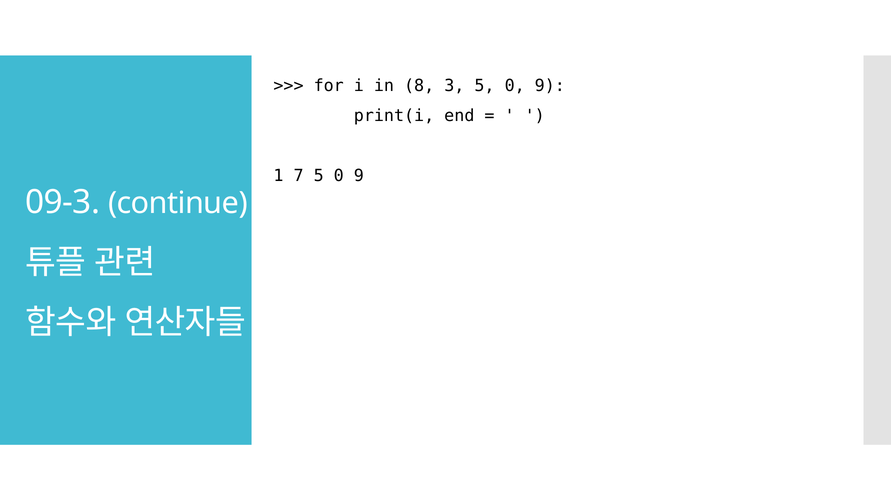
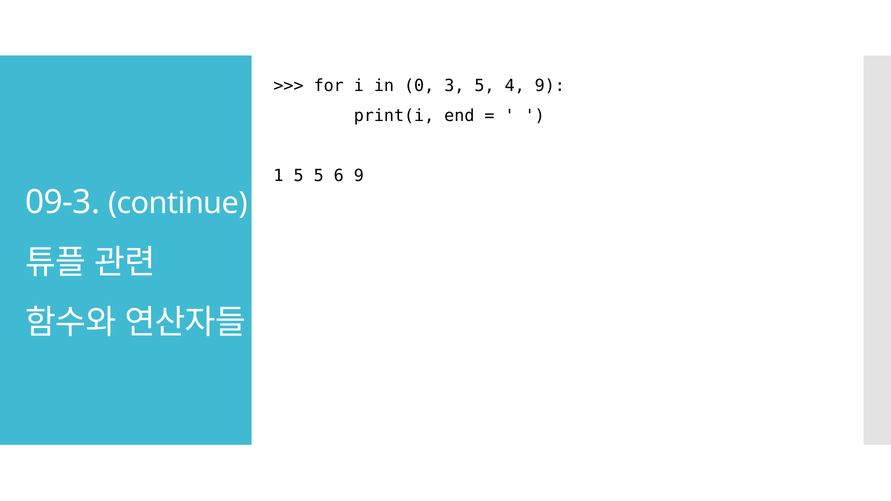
8: 8 -> 0 (419, 86)
3 5 0: 0 -> 4 (515, 86)
1 7: 7 -> 5 (299, 176)
0: 0 -> 6 (339, 176)
